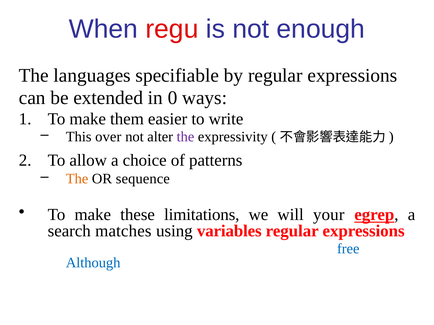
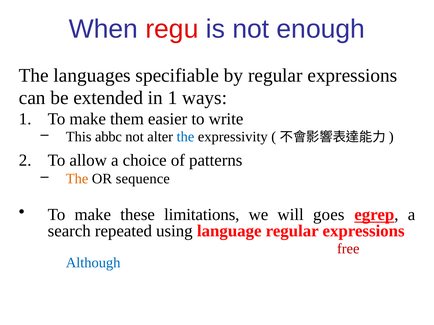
in 0: 0 -> 1 (173, 98)
This over: over -> abbc (108, 137)
the colour: purple -> blue (185, 137)
your: your -> goes (329, 215)
matches: matches -> repeated (123, 231)
variables: variables -> language (229, 231)
free colour: blue -> red (348, 249)
